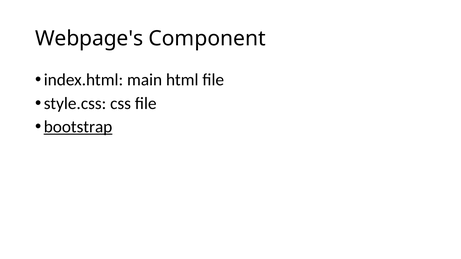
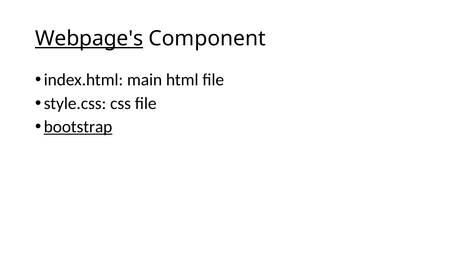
Webpage's underline: none -> present (89, 39)
